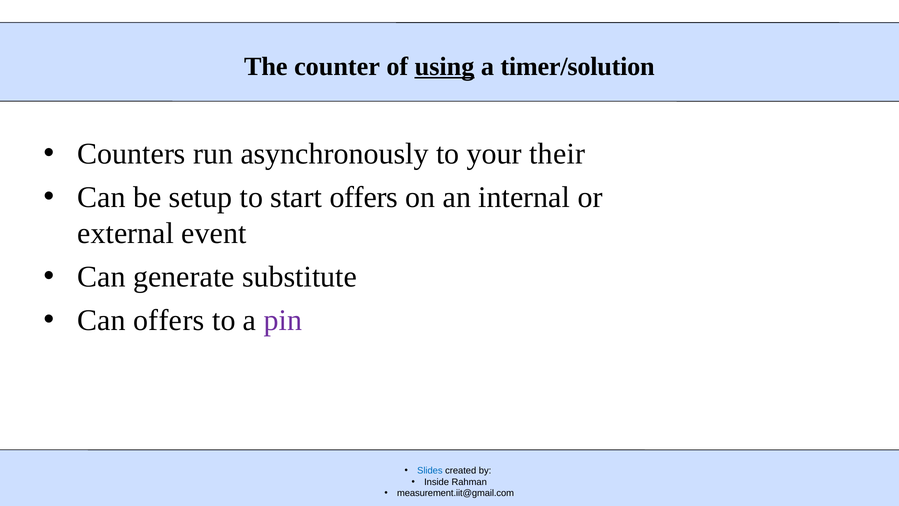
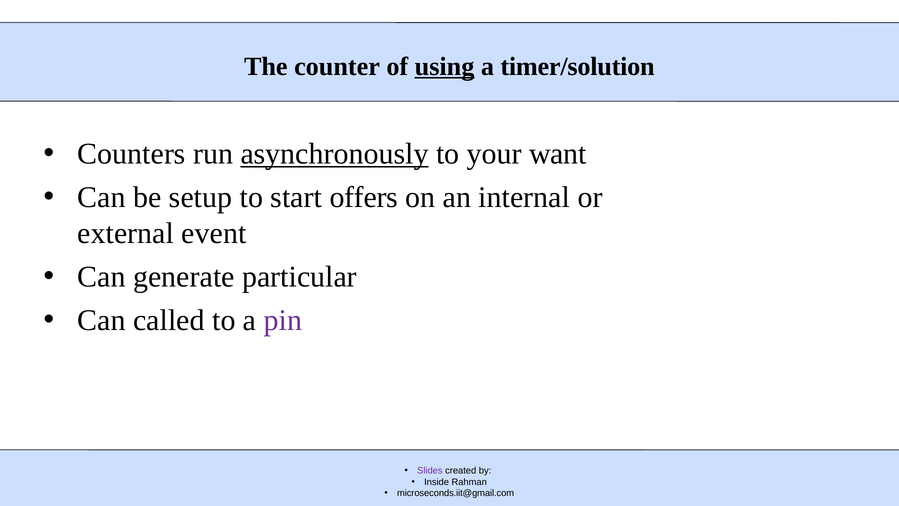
asynchronously underline: none -> present (335, 154)
their: their -> want (558, 154)
substitute: substitute -> particular (300, 277)
Can offers: offers -> called (169, 320)
Slides colour: blue -> purple (430, 470)
measurement.iit@gmail.com: measurement.iit@gmail.com -> microseconds.iit@gmail.com (456, 493)
